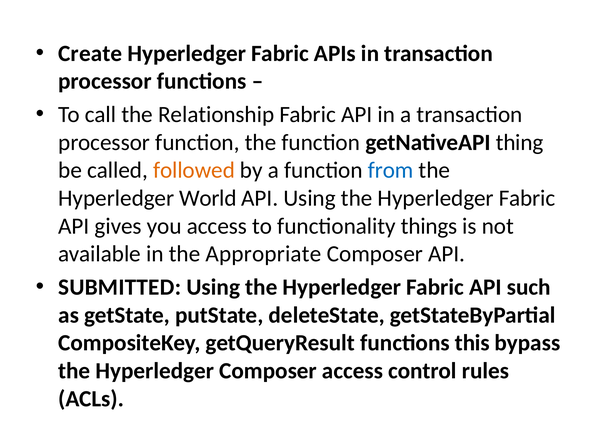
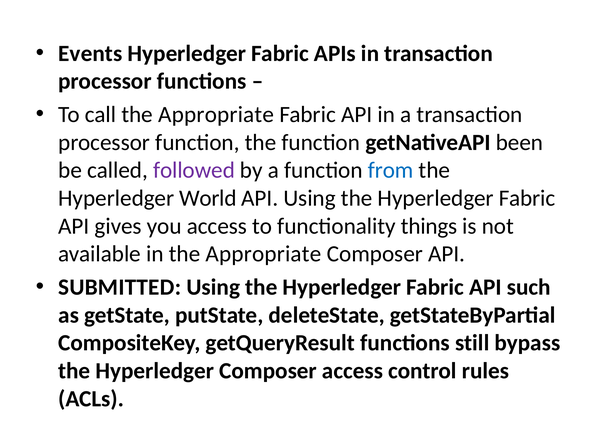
Create: Create -> Events (90, 53)
call the Relationship: Relationship -> Appropriate (216, 114)
thing: thing -> been (519, 142)
followed colour: orange -> purple (194, 170)
this: this -> still (472, 343)
